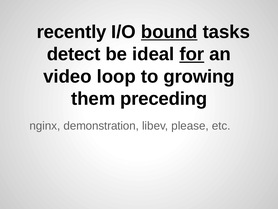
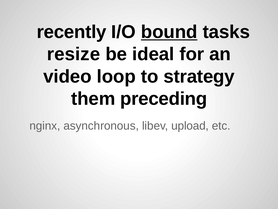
detect: detect -> resize (73, 54)
for underline: present -> none (192, 54)
growing: growing -> strategy (199, 76)
demonstration: demonstration -> asynchronous (101, 126)
please: please -> upload (190, 126)
